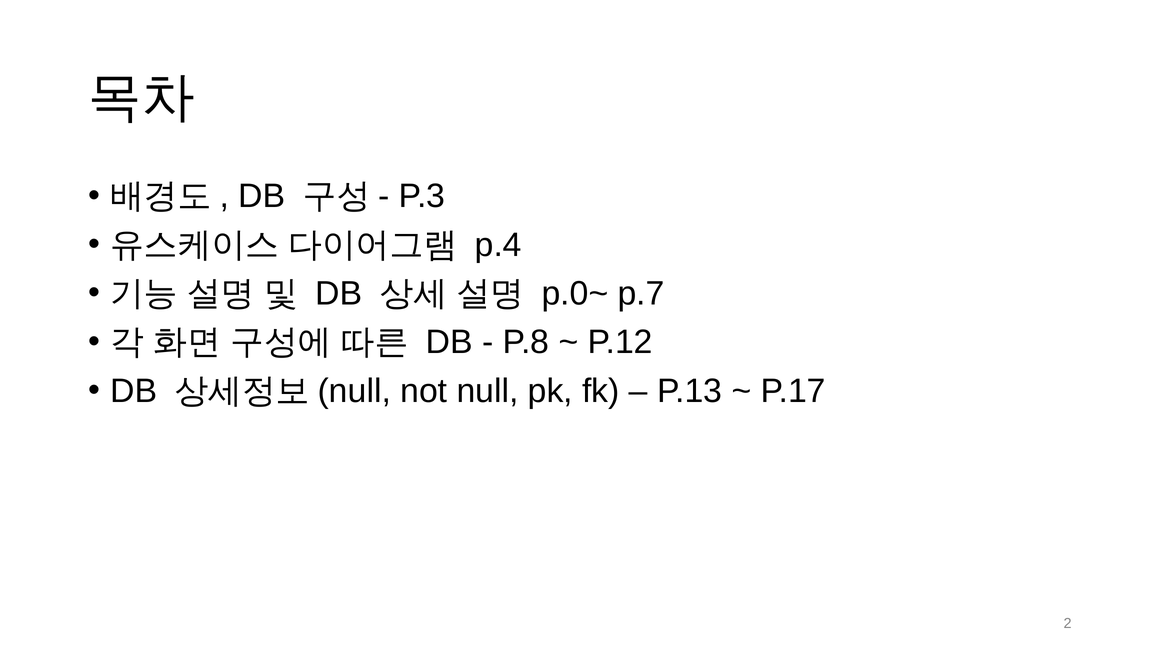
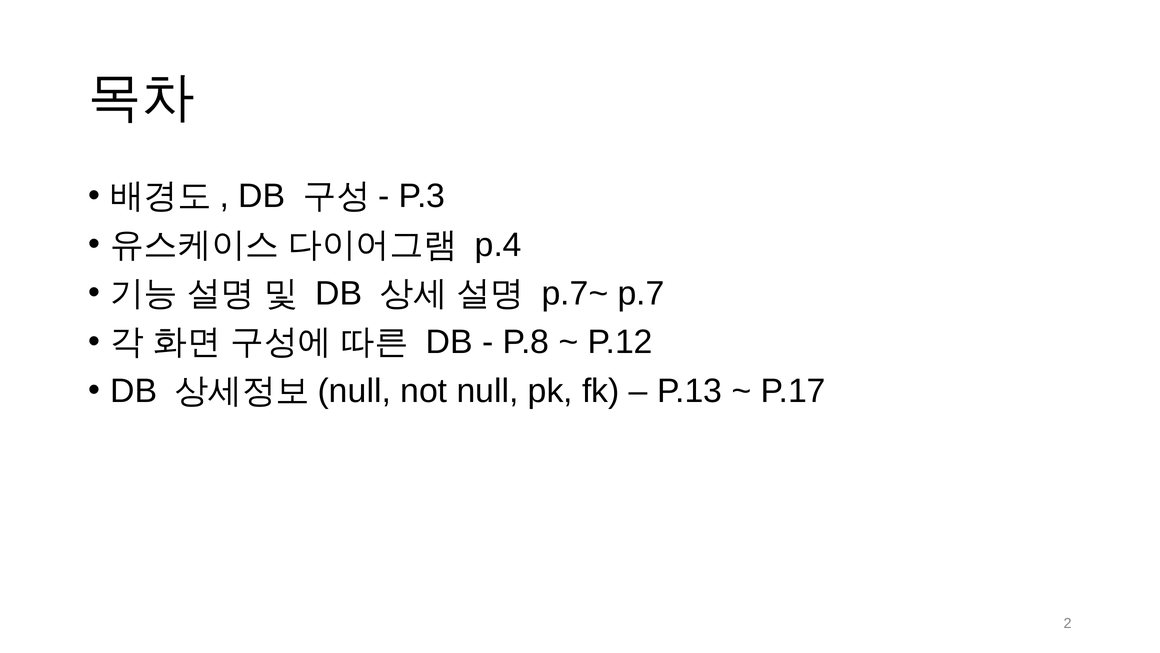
p.0~: p.0~ -> p.7~ (575, 293)
